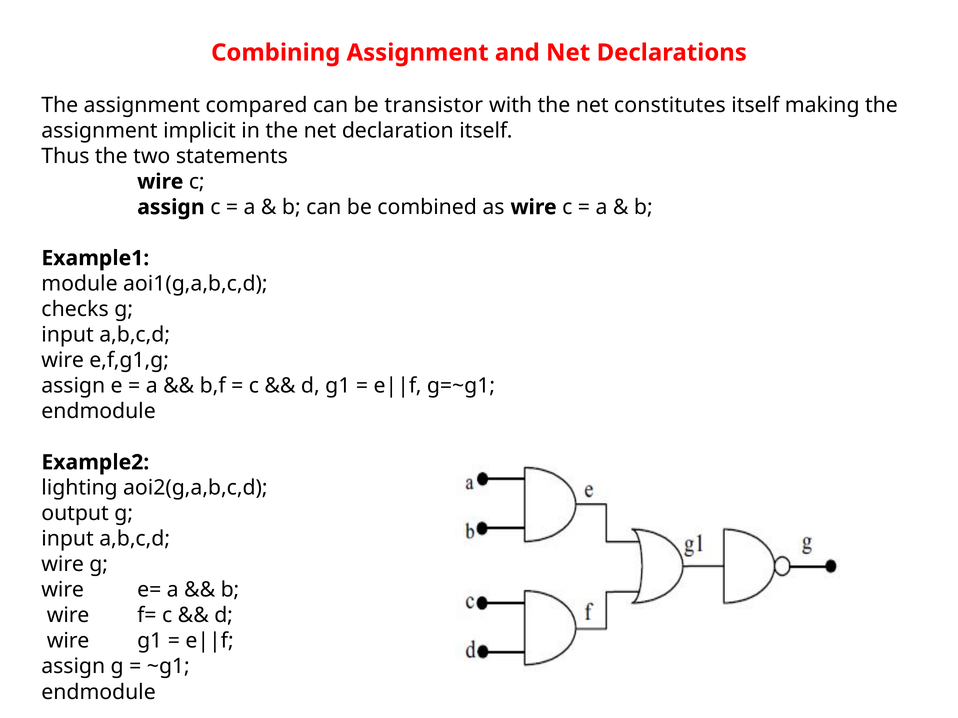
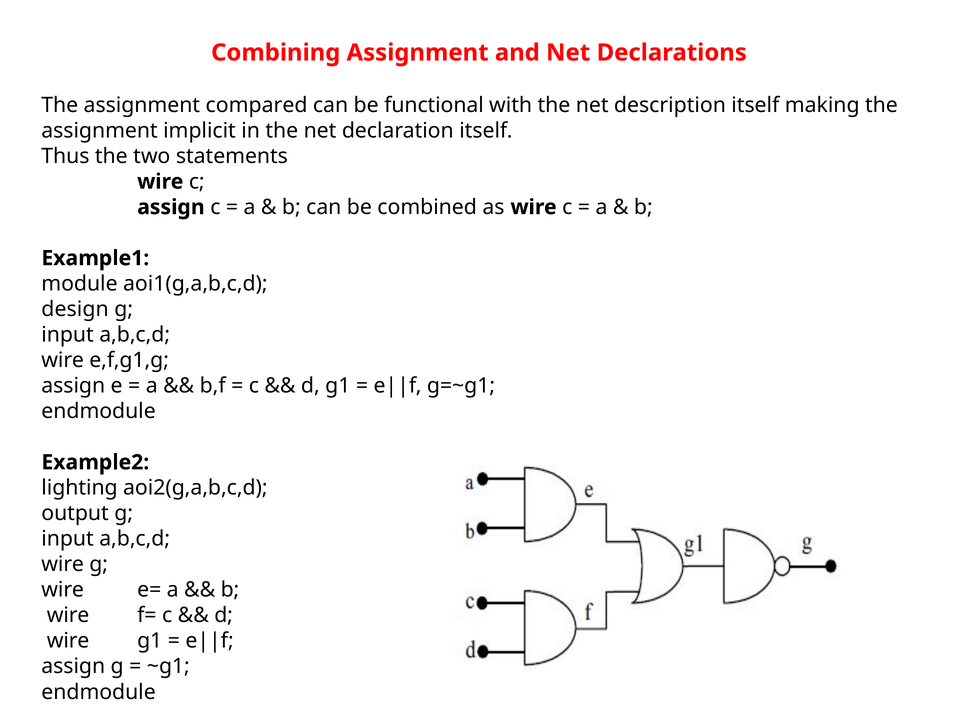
transistor: transistor -> functional (434, 105)
constitutes: constitutes -> description (670, 105)
checks: checks -> design (75, 309)
